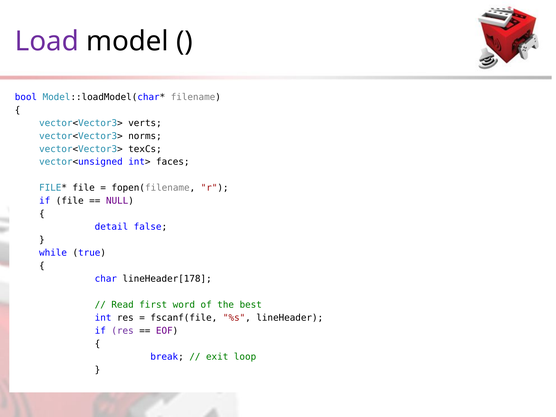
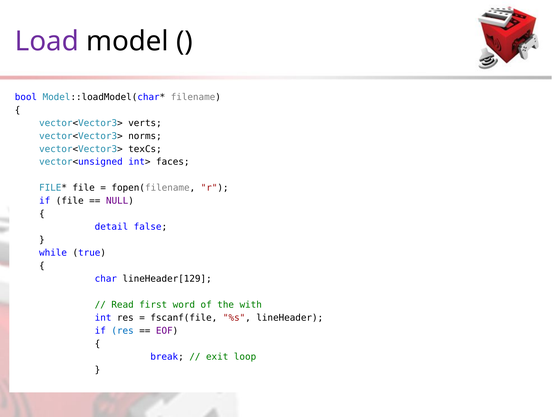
lineHeader[178: lineHeader[178 -> lineHeader[129 (167, 279)
best: best -> with (251, 305)
res colour: purple -> blue (123, 331)
